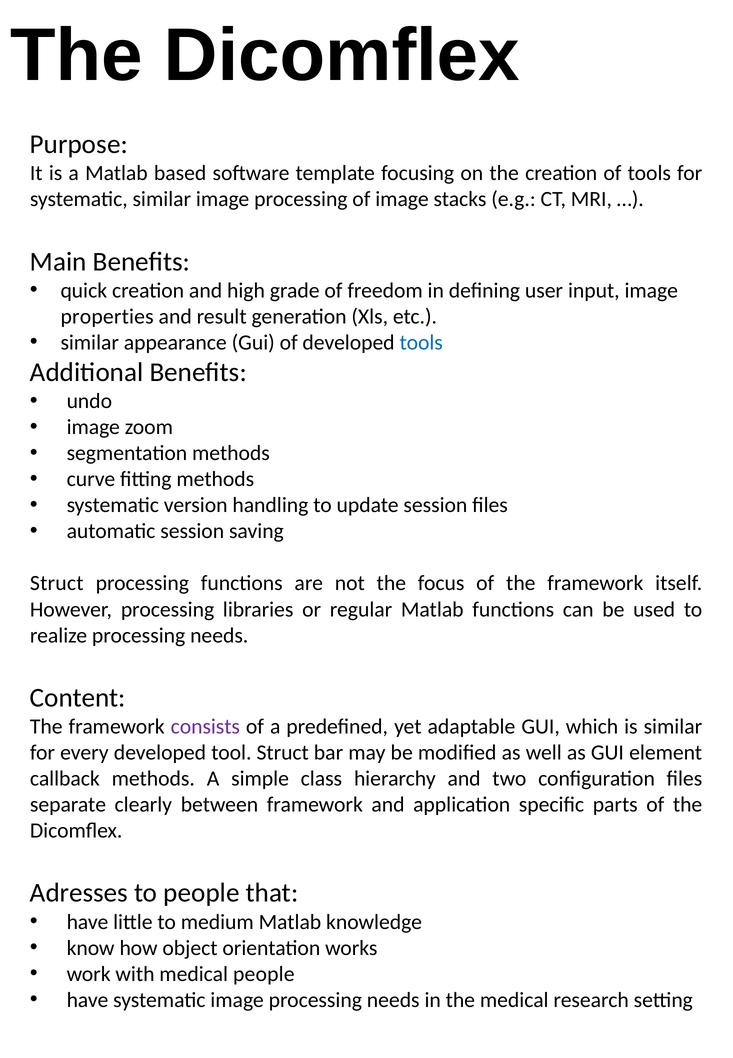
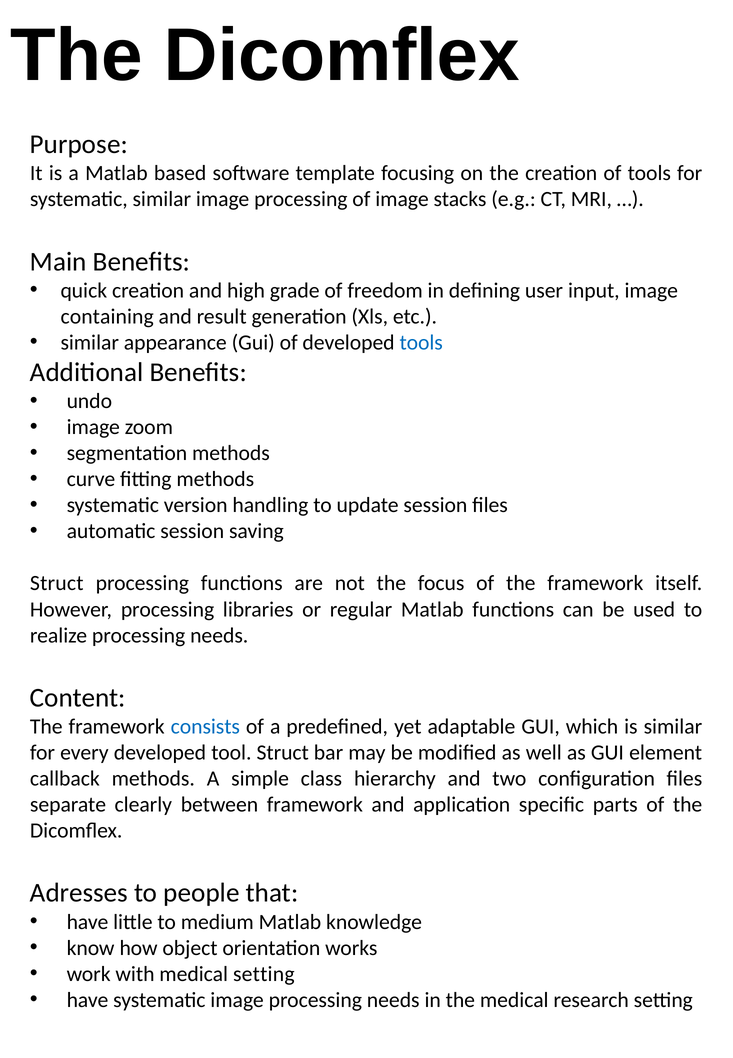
properties: properties -> containing (107, 317)
consists colour: purple -> blue (205, 727)
medical people: people -> setting (264, 975)
